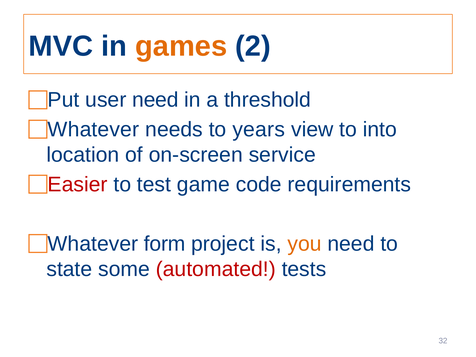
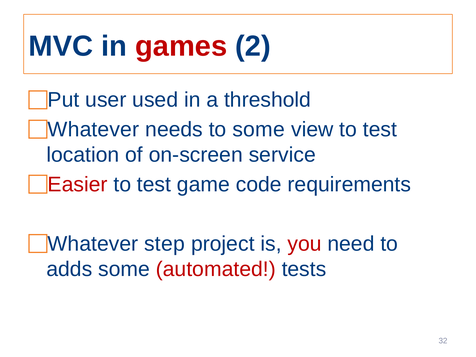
games colour: orange -> red (181, 46)
user need: need -> used (155, 100)
to years: years -> some (259, 129)
view to into: into -> test (380, 129)
form: form -> step (165, 244)
you colour: orange -> red (305, 244)
state: state -> adds (69, 269)
